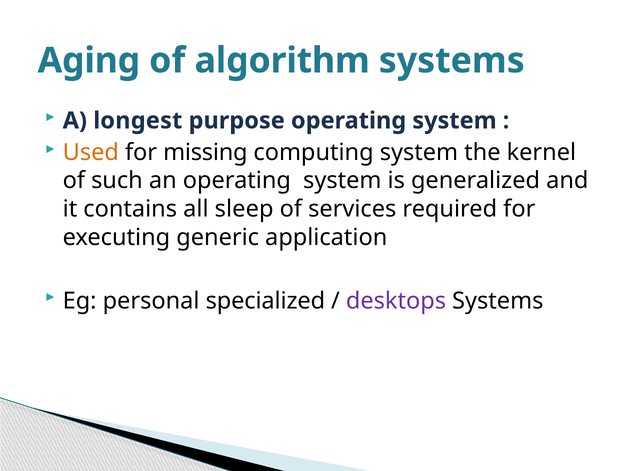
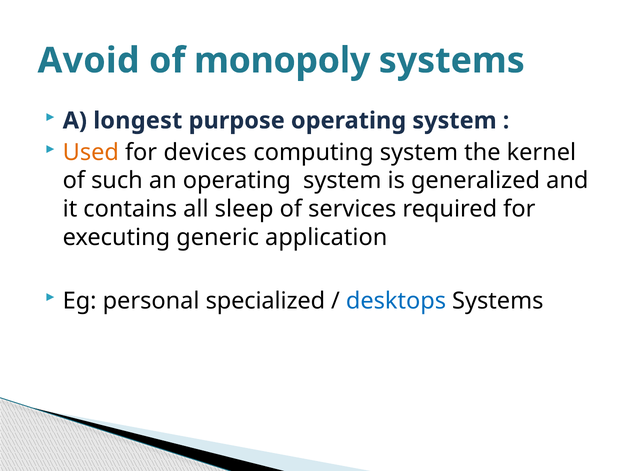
Aging: Aging -> Avoid (89, 61)
algorithm: algorithm -> monopoly (282, 61)
missing: missing -> devices (205, 152)
desktops colour: purple -> blue (396, 301)
